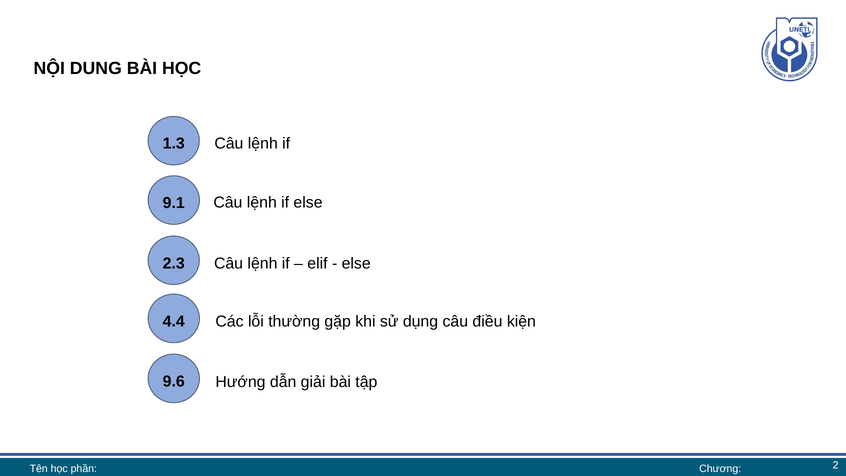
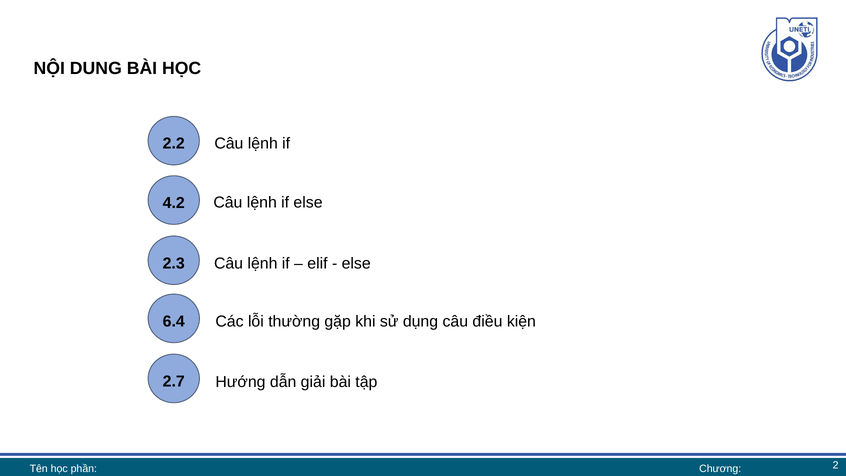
1.3: 1.3 -> 2.2 (174, 144)
9.1: 9.1 -> 4.2 (174, 203)
4.4: 4.4 -> 6.4 (174, 321)
9.6: 9.6 -> 2.7 (174, 381)
